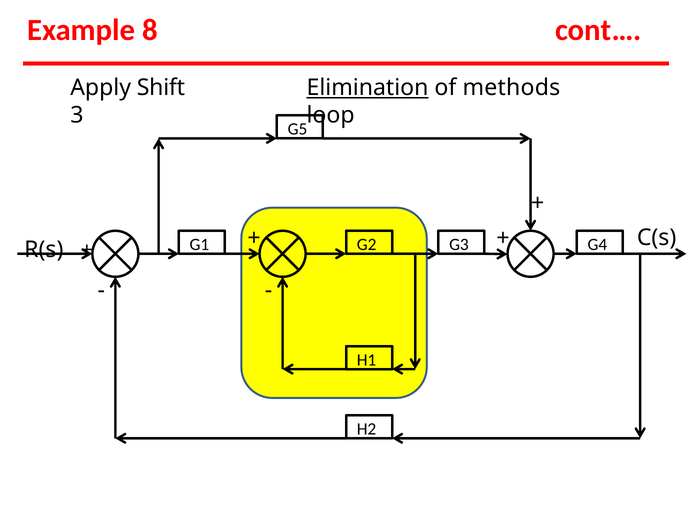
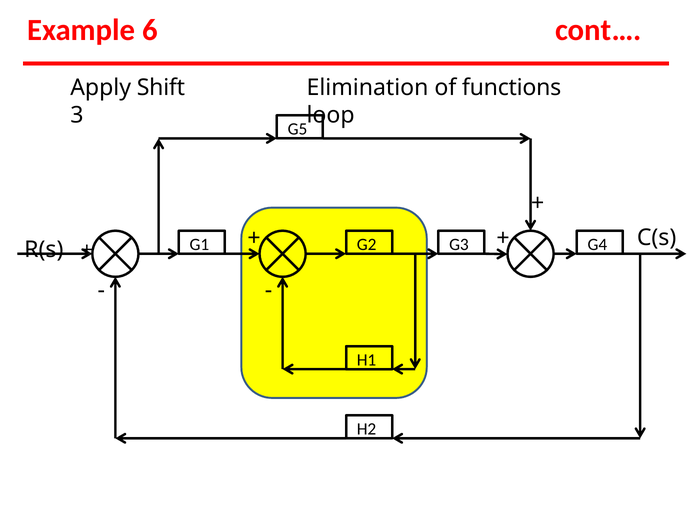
8: 8 -> 6 (150, 30)
Elimination underline: present -> none (367, 88)
methods: methods -> functions (512, 88)
